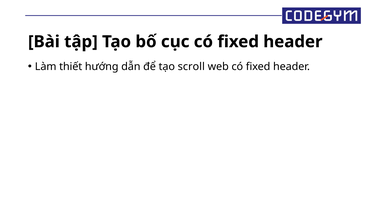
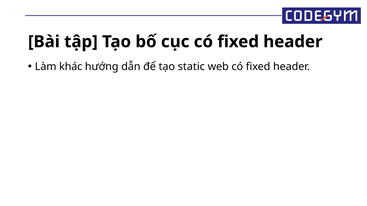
thiết: thiết -> khác (71, 67)
scroll: scroll -> static (191, 67)
